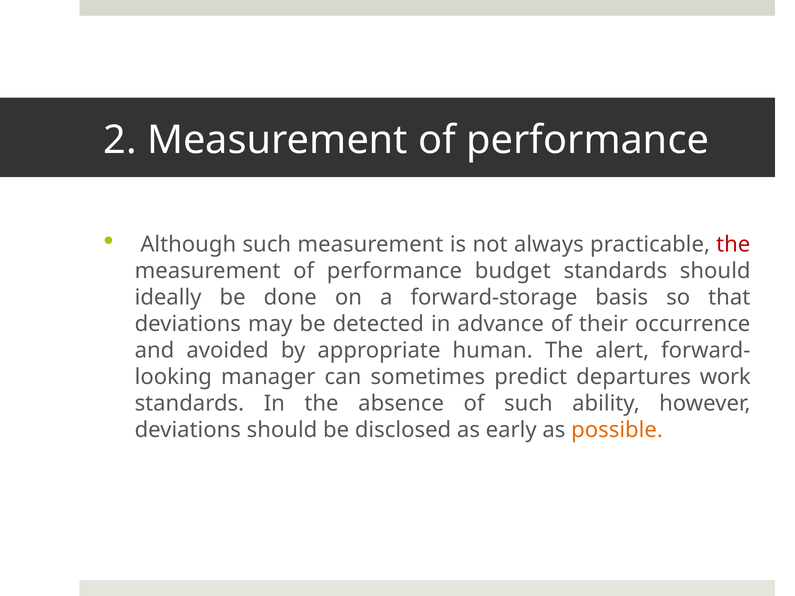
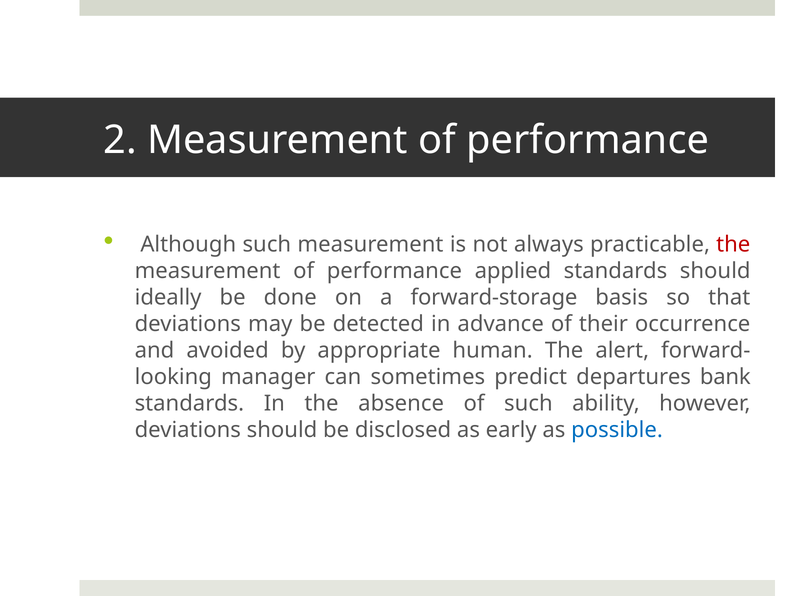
budget: budget -> applied (513, 271)
work: work -> bank (725, 377)
possible colour: orange -> blue (617, 430)
